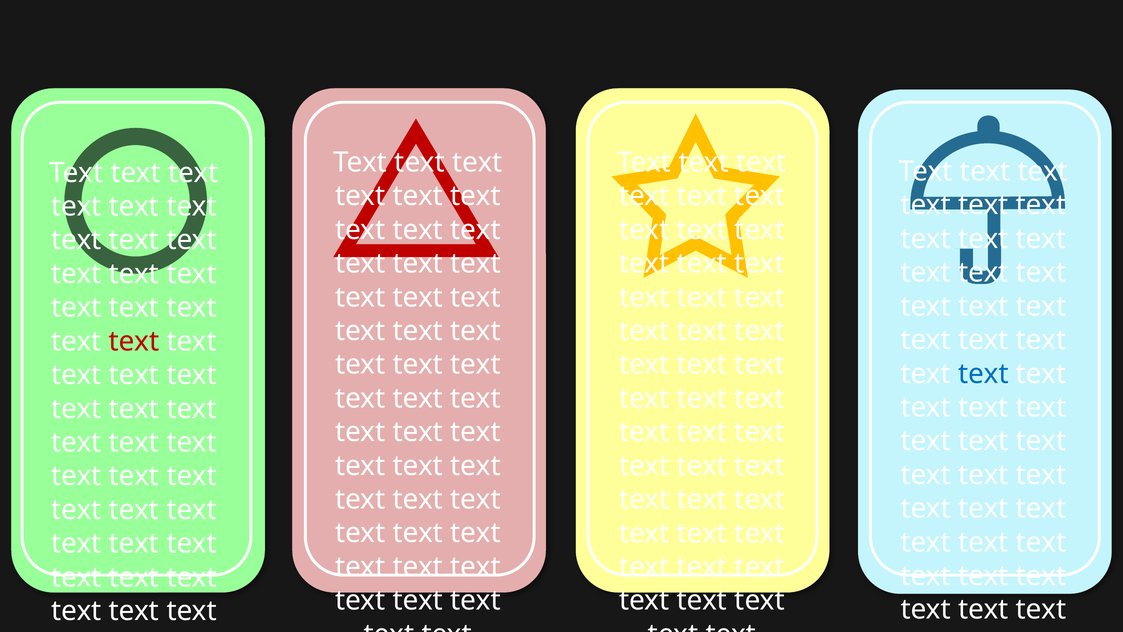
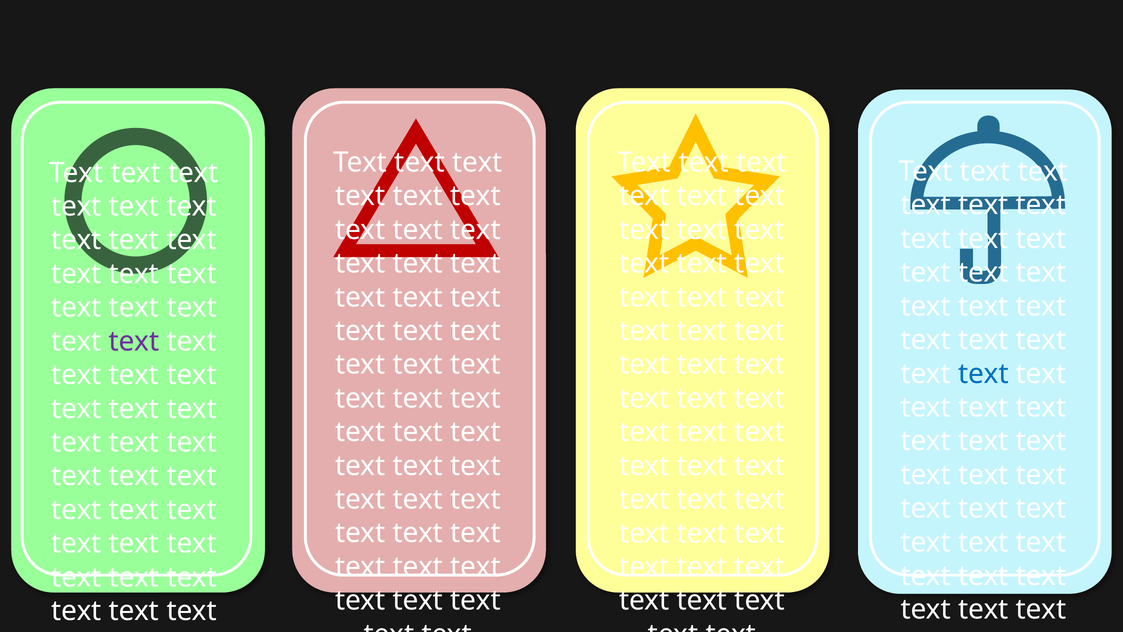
text colour: red -> purple (134, 341)
